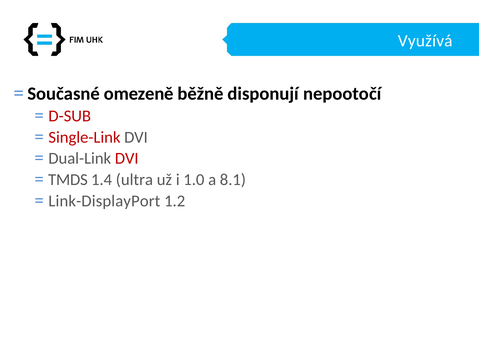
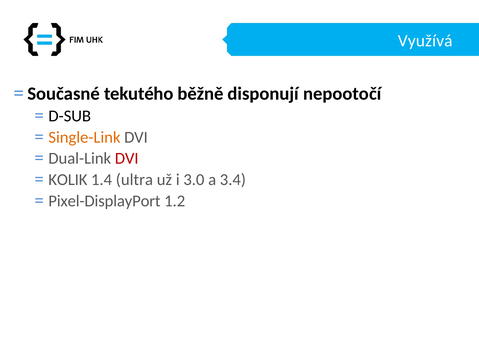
omezeně: omezeně -> tekutého (139, 94)
D-SUB colour: red -> black (70, 116)
Single-Link colour: red -> orange (84, 137)
TMDS: TMDS -> KOLIK (68, 180)
1.0: 1.0 -> 3.0 (194, 180)
8.1: 8.1 -> 3.4 (233, 180)
Link-DisplayPort: Link-DisplayPort -> Pixel-DisplayPort (104, 201)
